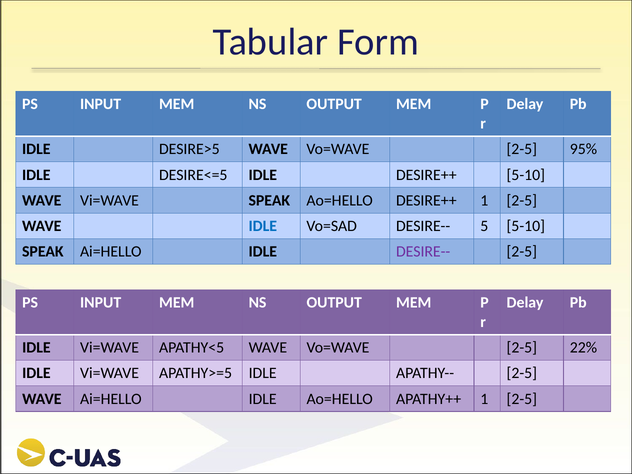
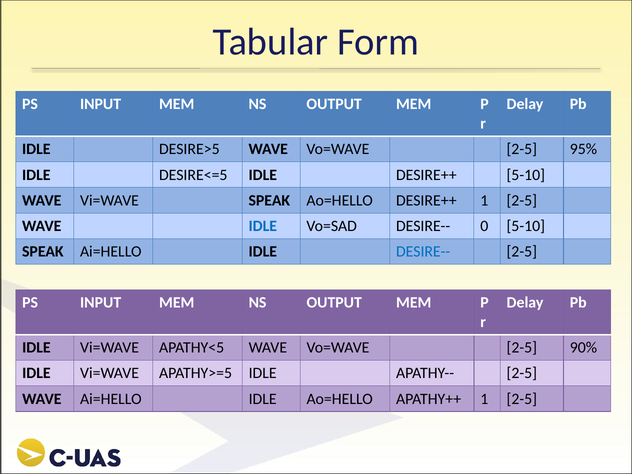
5: 5 -> 0 (484, 226)
DESIRE-- colour: purple -> blue (423, 252)
22%: 22% -> 90% (583, 348)
